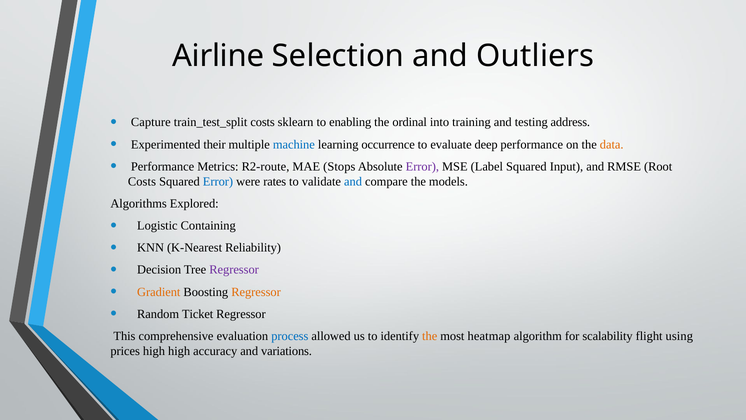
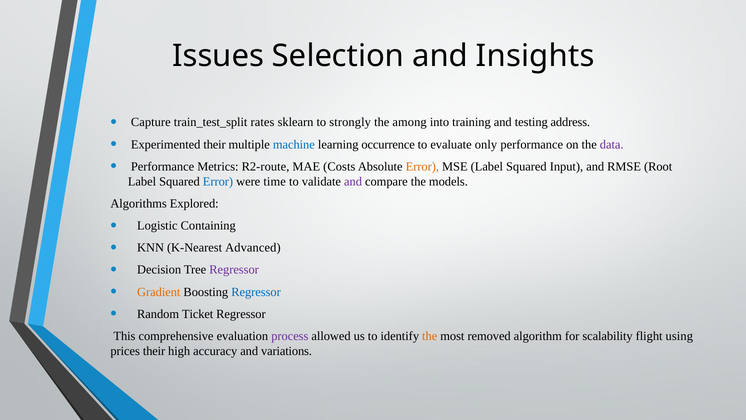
Airline: Airline -> Issues (218, 56)
Outliers: Outliers -> Insights (535, 56)
train_test_split costs: costs -> rates (262, 122)
enabling: enabling -> strongly (350, 122)
ordinal: ordinal -> among (410, 122)
deep: deep -> only (486, 144)
data colour: orange -> purple (612, 144)
Stops: Stops -> Costs (339, 166)
Error colour: purple -> orange (422, 166)
Costs: Costs -> Label (142, 181)
rates: rates -> time (275, 181)
and colour: blue -> purple (353, 181)
Reliability: Reliability -> Advanced (253, 248)
Regressor colour: orange -> blue (256, 292)
process colour: blue -> purple (290, 336)
heatmap: heatmap -> removed (489, 336)
prices high: high -> their (154, 351)
